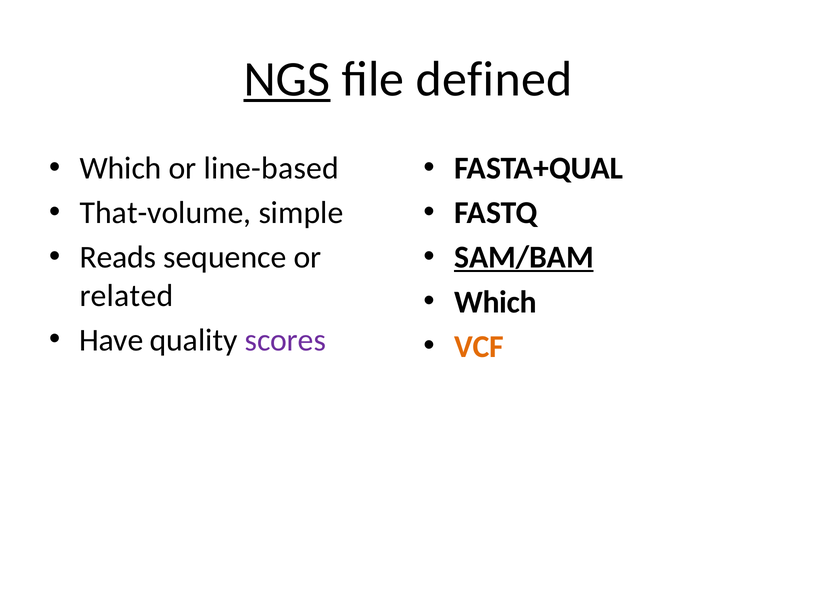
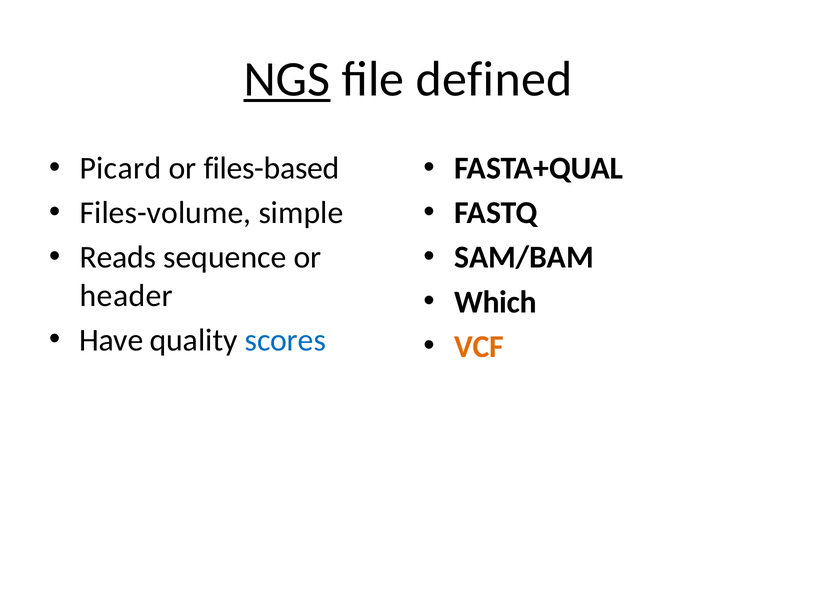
Which: Which -> Picard (120, 168)
line-based: line-based -> files-based (272, 168)
That-volume: That-volume -> Files-volume (166, 213)
SAM/BAM underline: present -> none (524, 257)
related: related -> header (126, 296)
scores colour: purple -> blue (285, 340)
